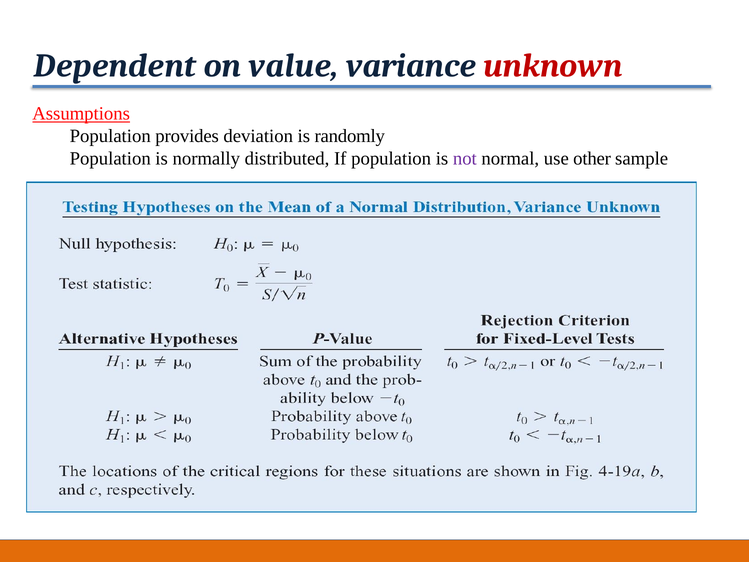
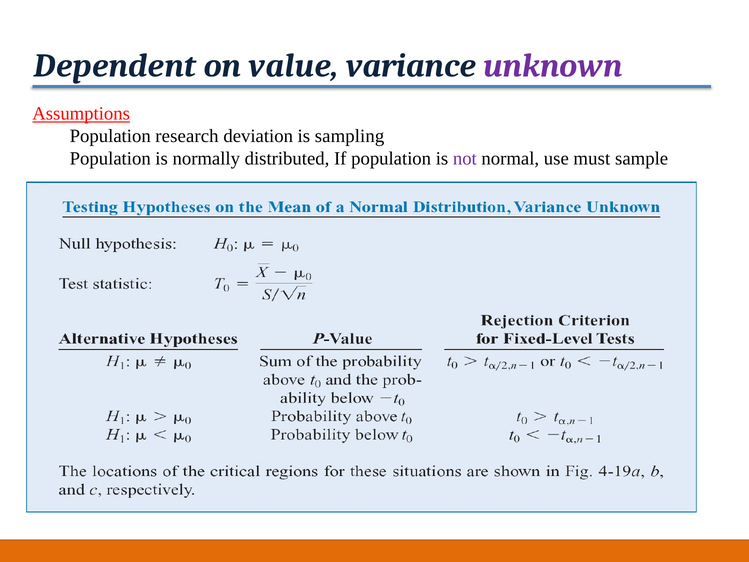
unknown colour: red -> purple (553, 66)
provides: provides -> research (187, 136)
randomly: randomly -> sampling (350, 136)
other: other -> must (592, 159)
